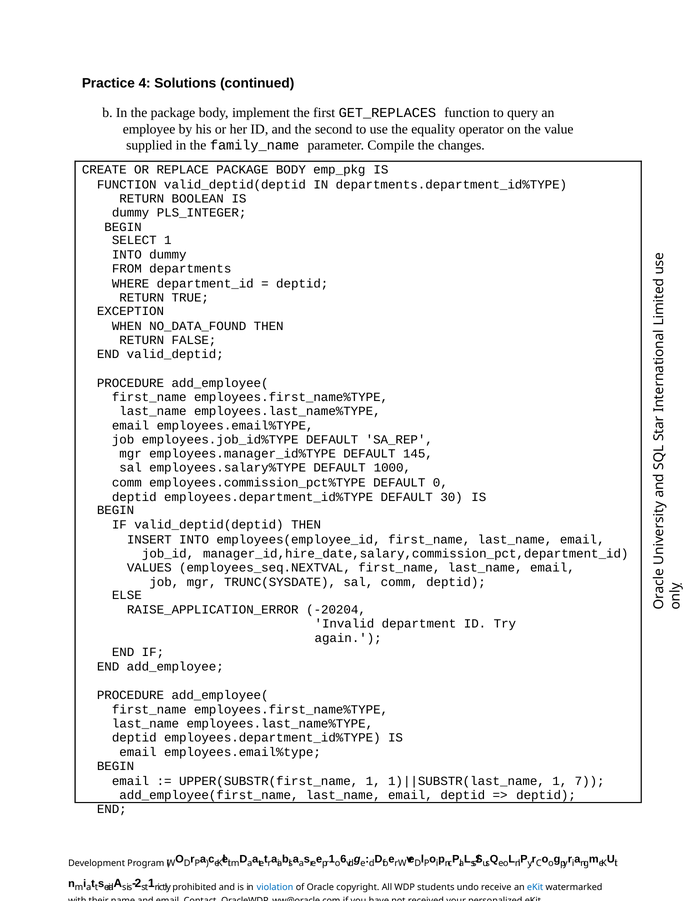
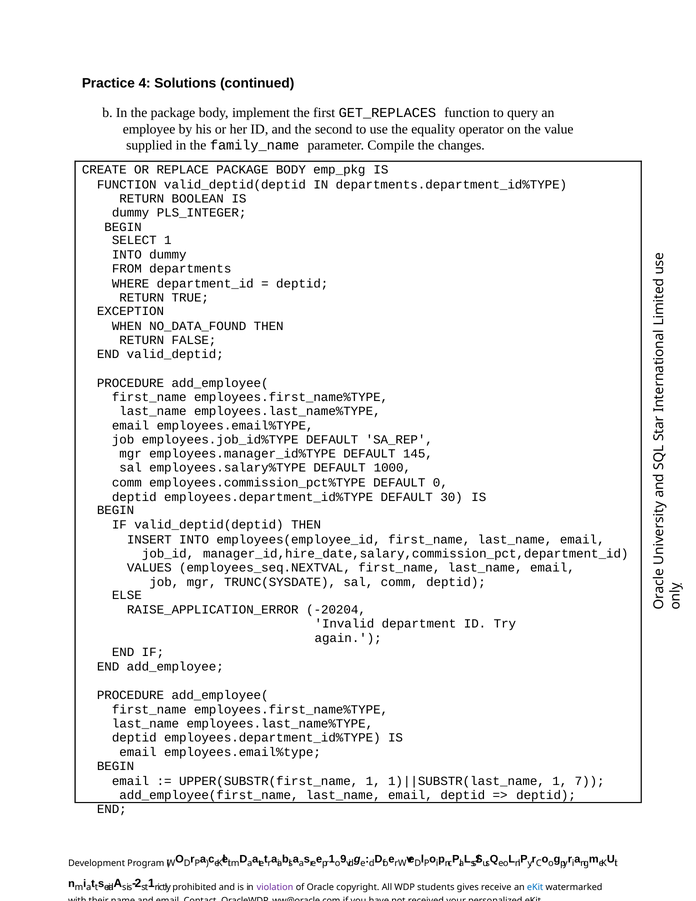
6: 6 -> 9 (343, 859)
violation colour: blue -> purple (275, 887)
undo: undo -> gives (468, 887)
